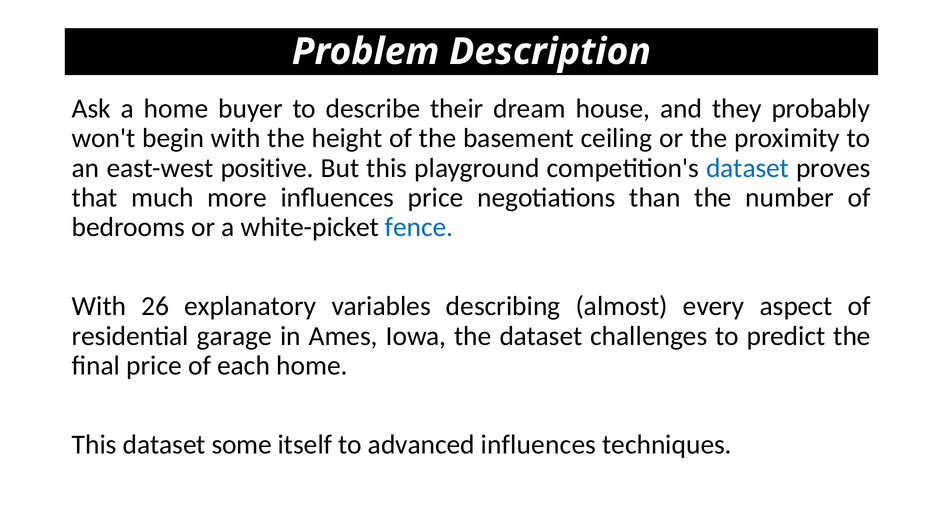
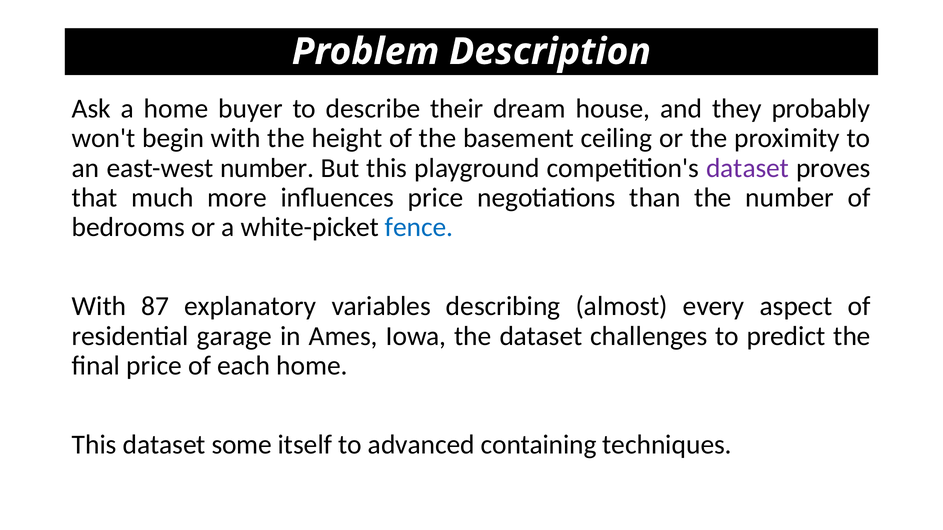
east-west positive: positive -> number (267, 168)
dataset colour: blue -> purple (748, 168)
26: 26 -> 87 (155, 307)
advanced influences: influences -> containing (539, 445)
